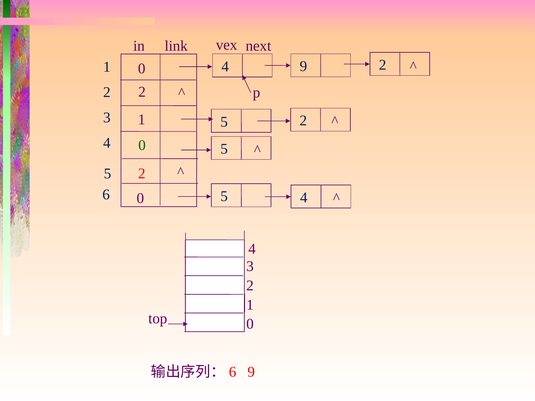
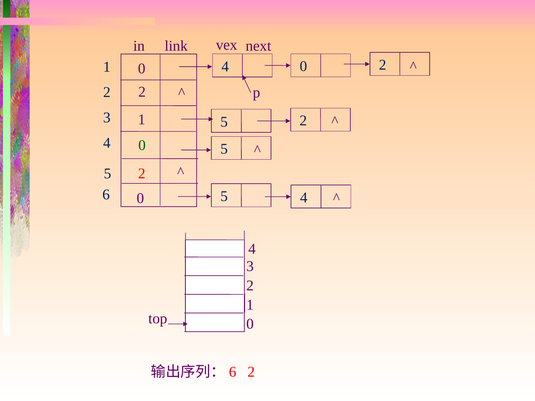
9: 9 -> 0 (303, 66)
9: 9 -> 2 (251, 372)
